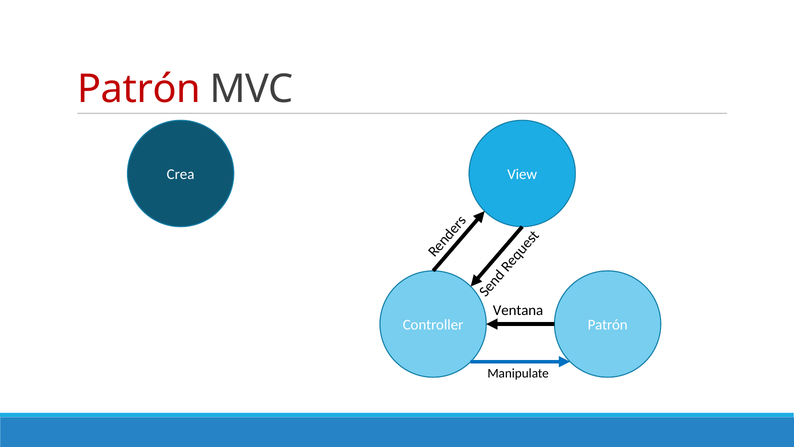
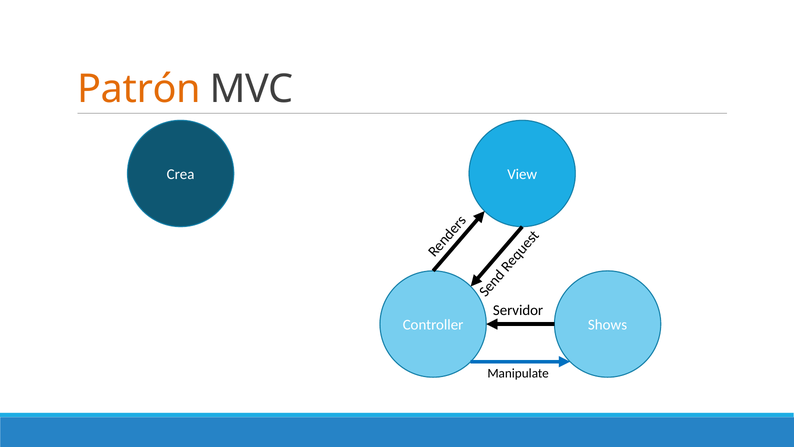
Patrón colour: red -> orange (139, 89)
Ventana: Ventana -> Servidor (518, 310)
Controller Patrón: Patrón -> Shows (608, 325)
